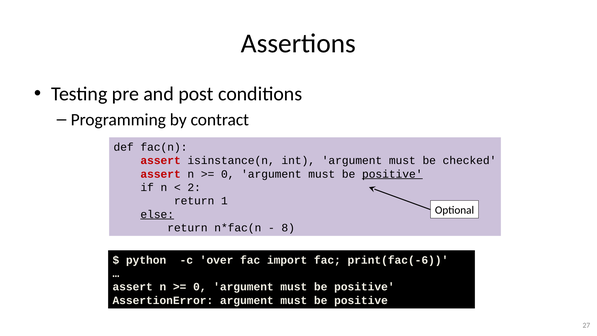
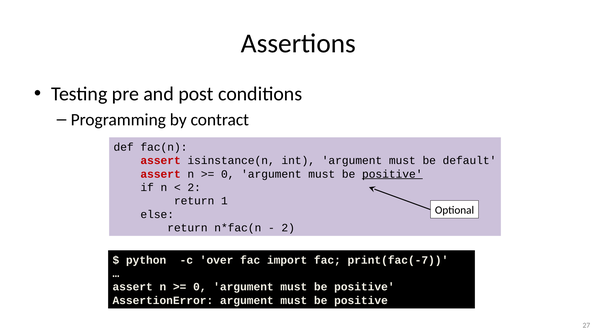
checked: checked -> default (470, 160)
else underline: present -> none (157, 214)
8: 8 -> 2 (288, 228)
print(fac(-6: print(fac(-6 -> print(fac(-7 (398, 260)
